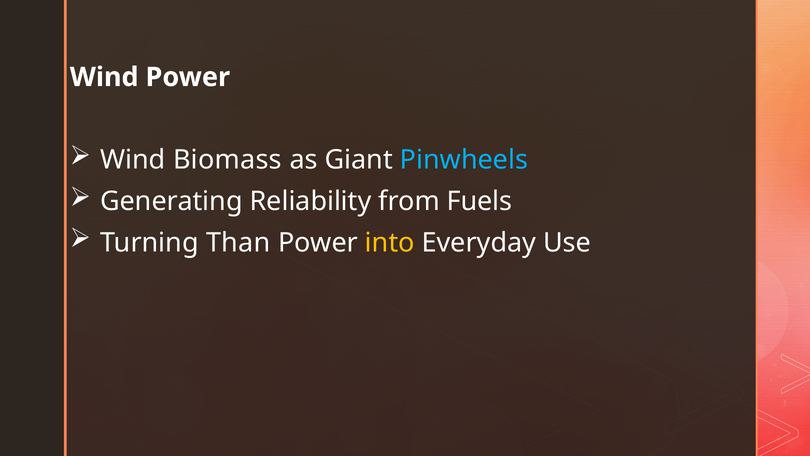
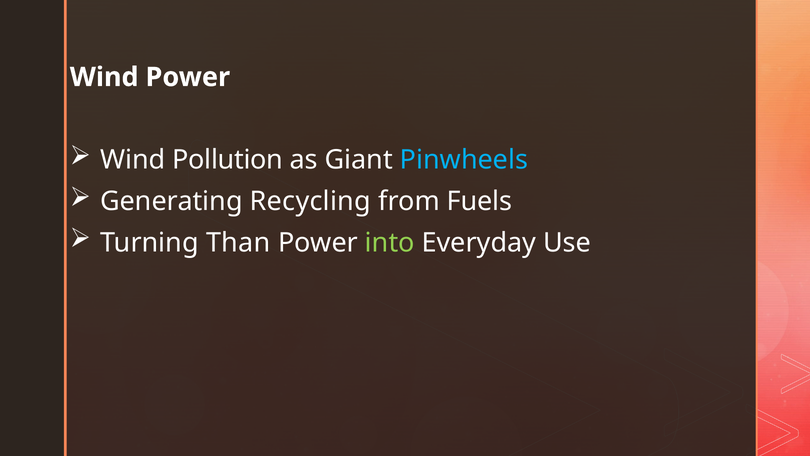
Biomass: Biomass -> Pollution (228, 160)
Reliability: Reliability -> Recycling (310, 201)
into colour: yellow -> light green (390, 243)
